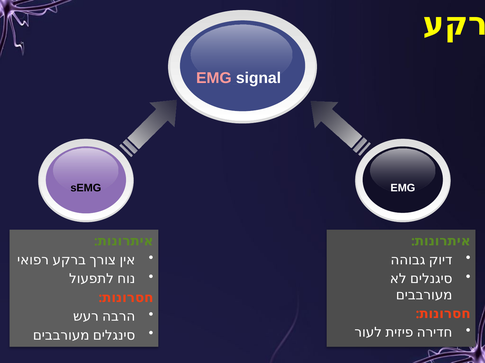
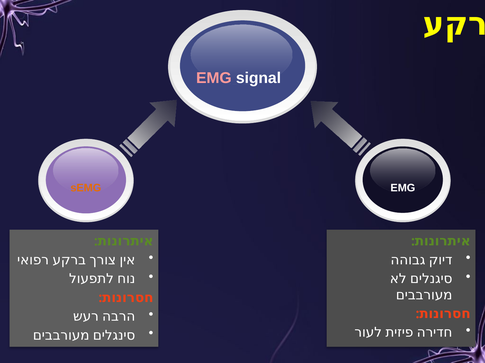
sEMG colour: black -> orange (86, 188)
